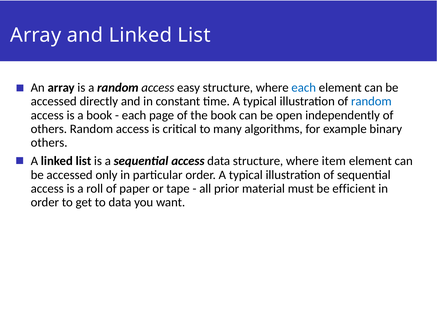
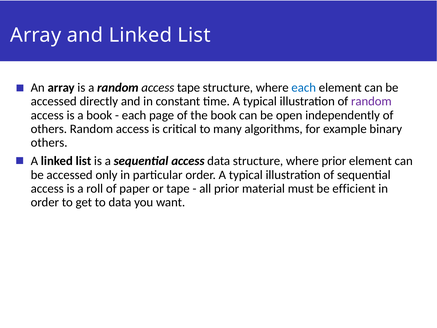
access easy: easy -> tape (189, 88)
random colour: blue -> purple (371, 101)
where item: item -> prior (334, 161)
